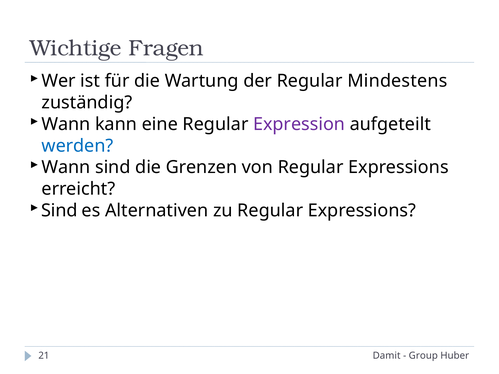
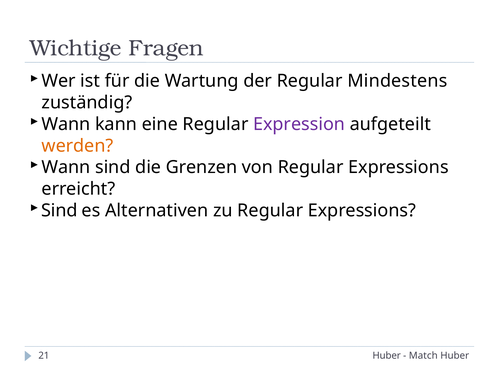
werden colour: blue -> orange (77, 146)
Damit: Damit -> Huber (387, 356)
Group: Group -> Match (423, 356)
